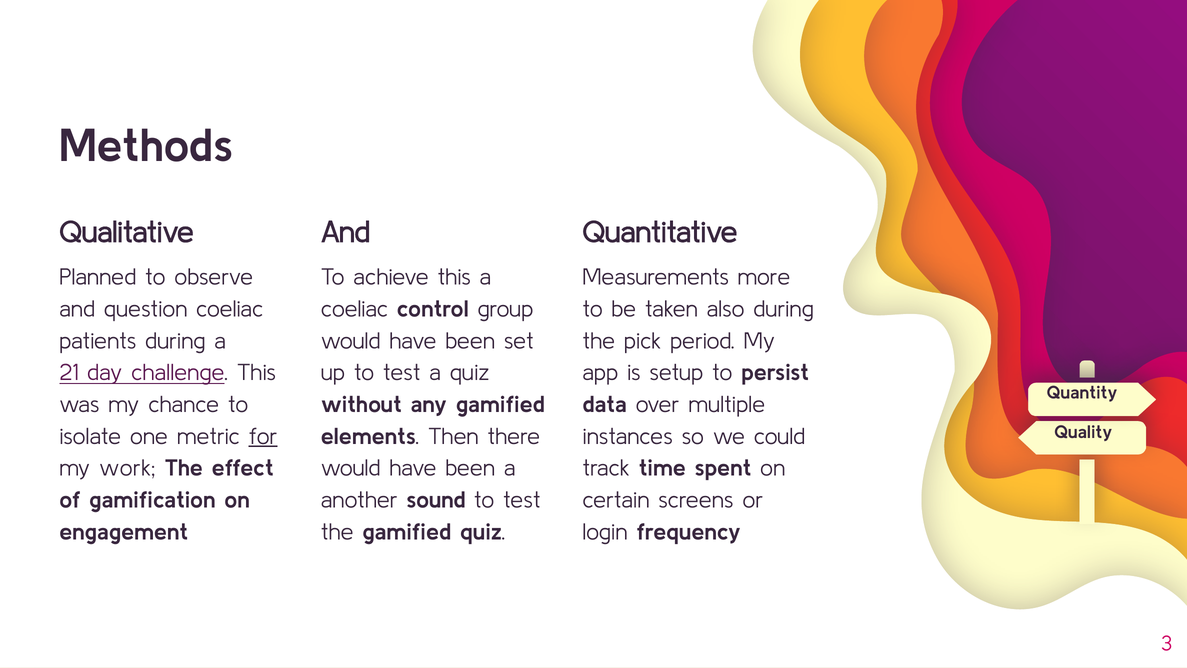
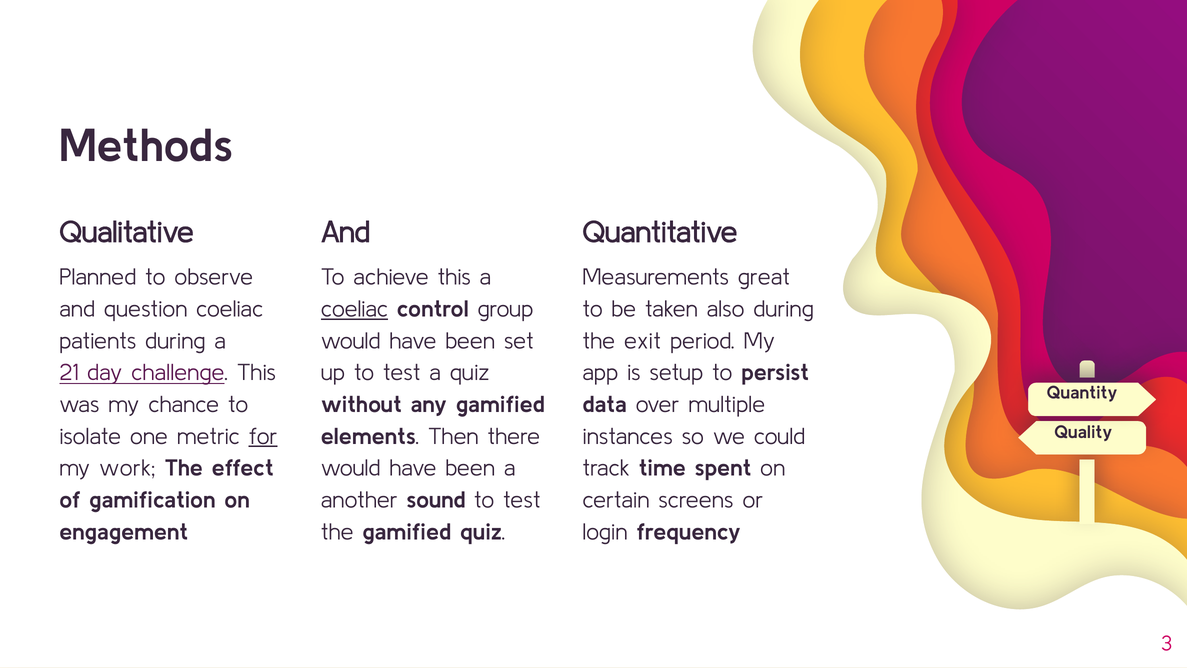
more: more -> great (764, 277)
coeliac underline: none -> present (354, 309)
pick: pick -> exit (643, 341)
